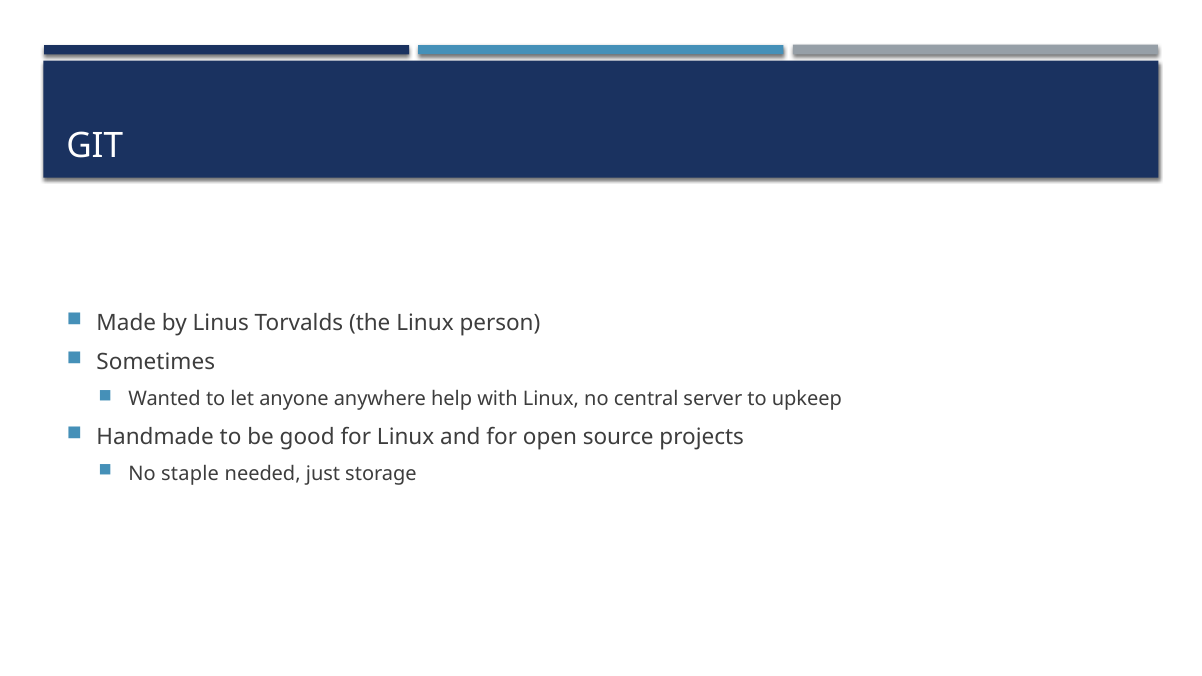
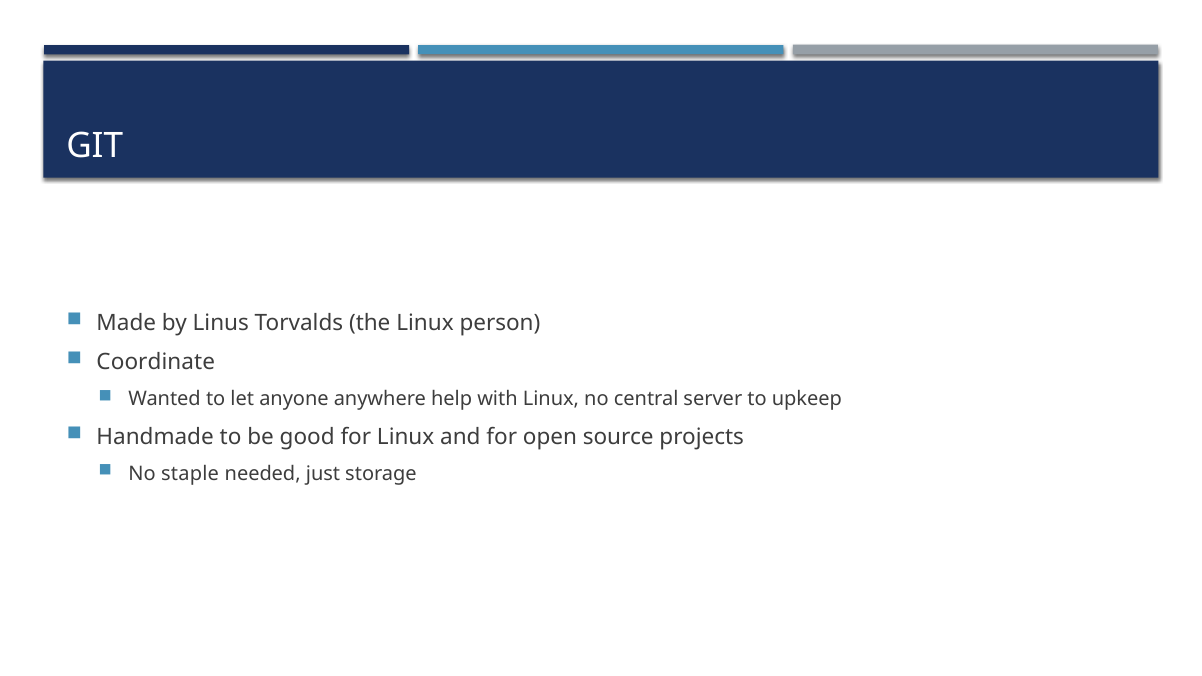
Sometimes: Sometimes -> Coordinate (156, 362)
